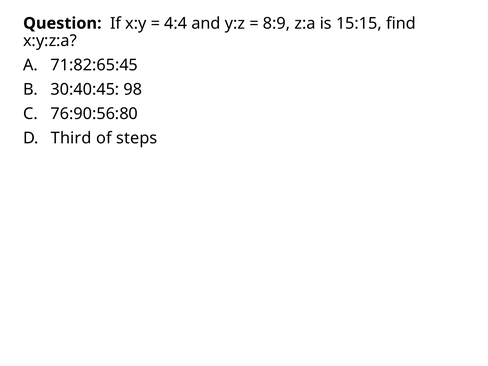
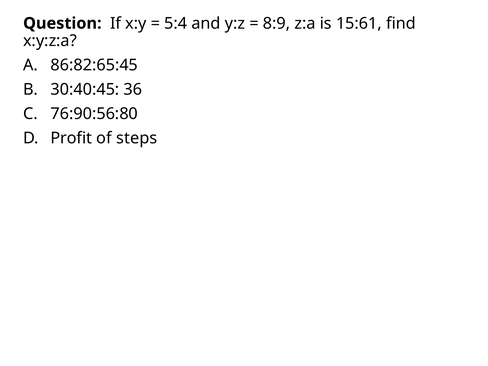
4:4: 4:4 -> 5:4 (176, 23)
15:15: 15:15 -> 15:61 (359, 23)
71:82:65:45: 71:82:65:45 -> 86:82:65:45 (94, 65)
98: 98 -> 36 (133, 90)
Third: Third -> Profit (71, 138)
